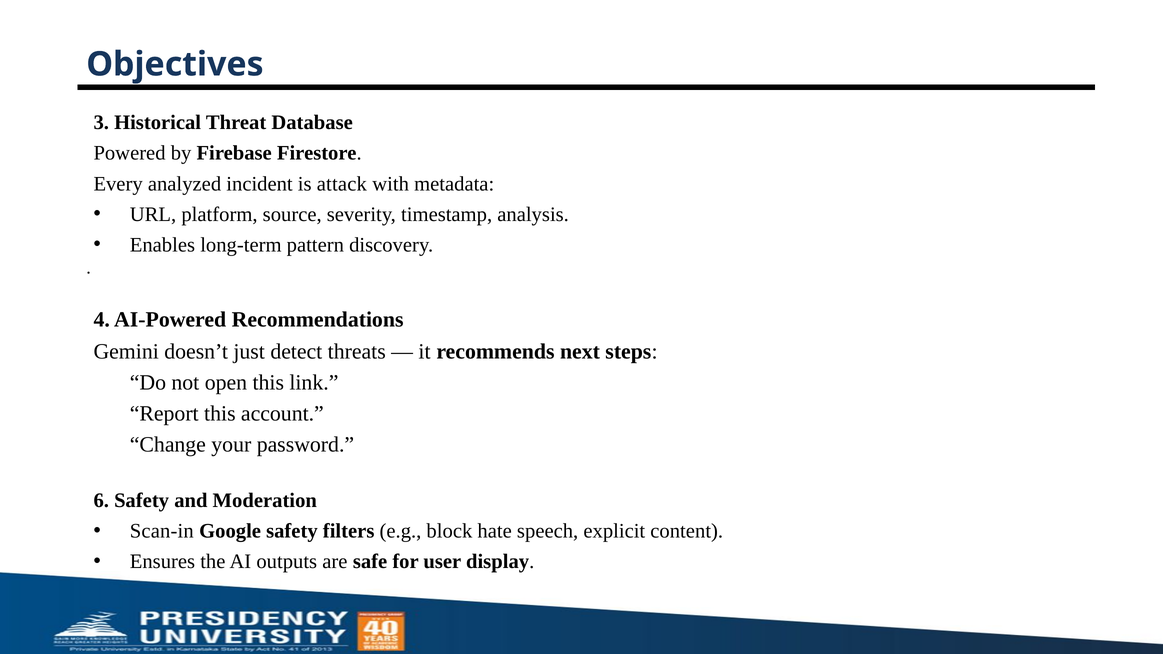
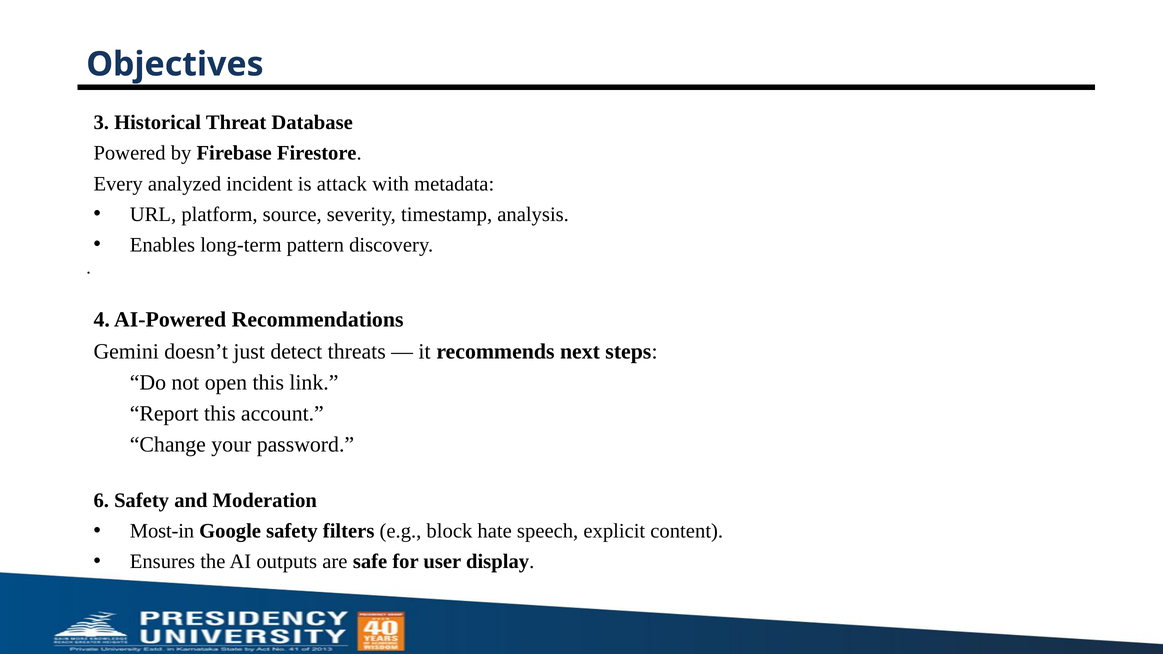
Scan-in: Scan-in -> Most-in (162, 531)
